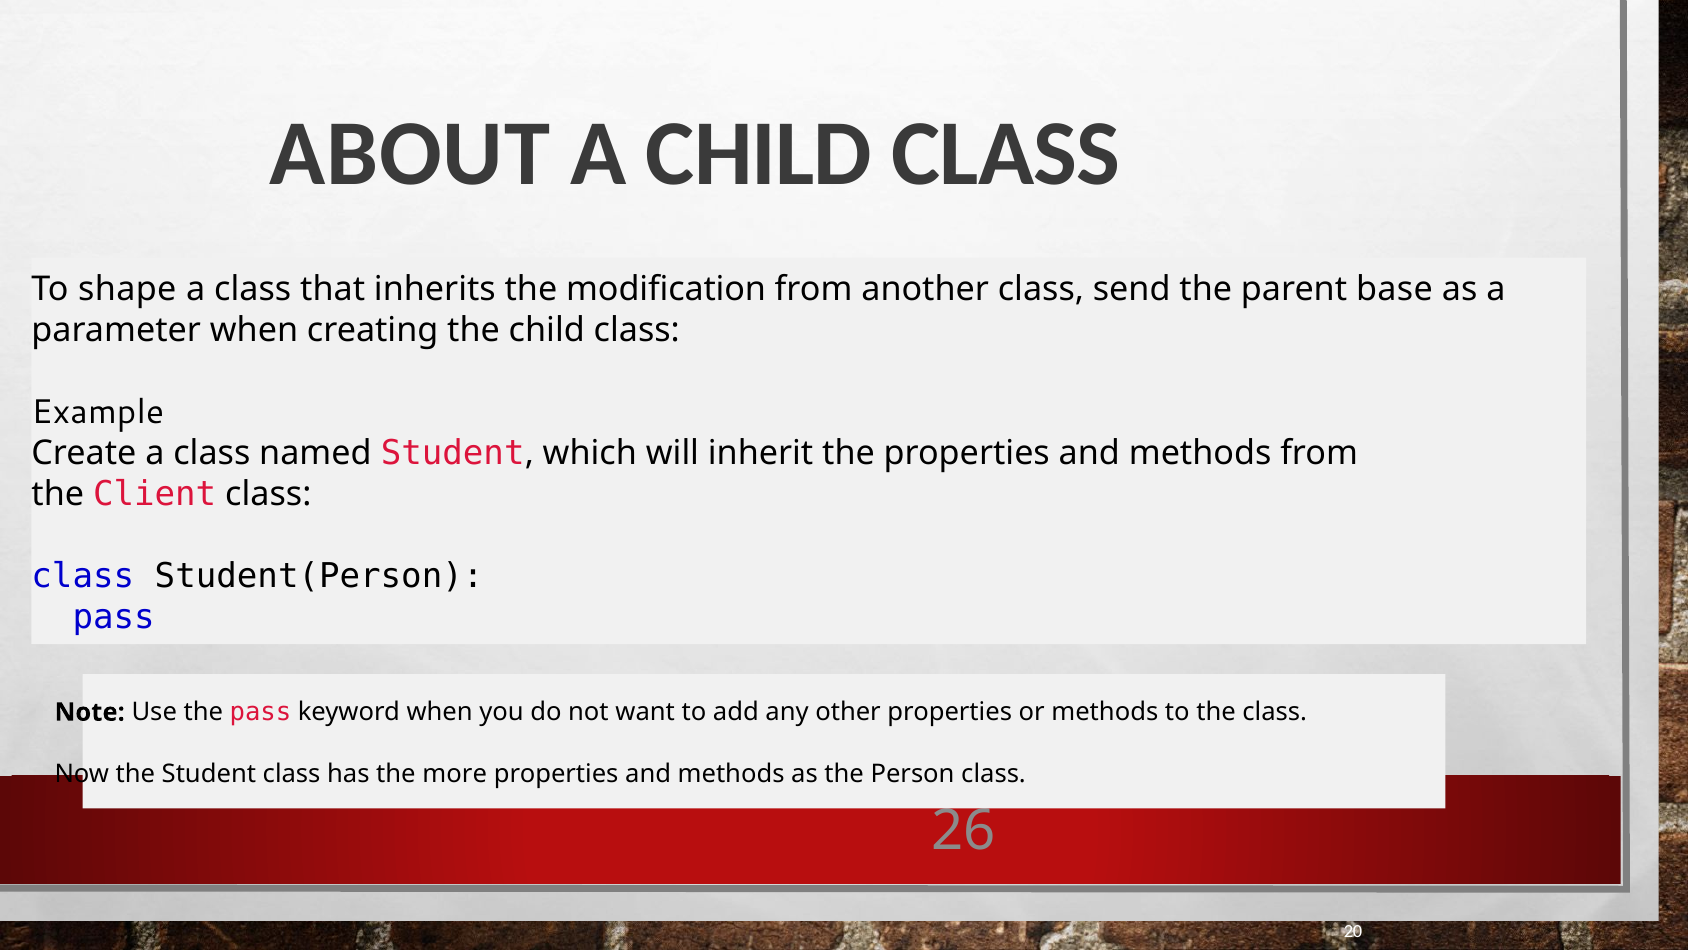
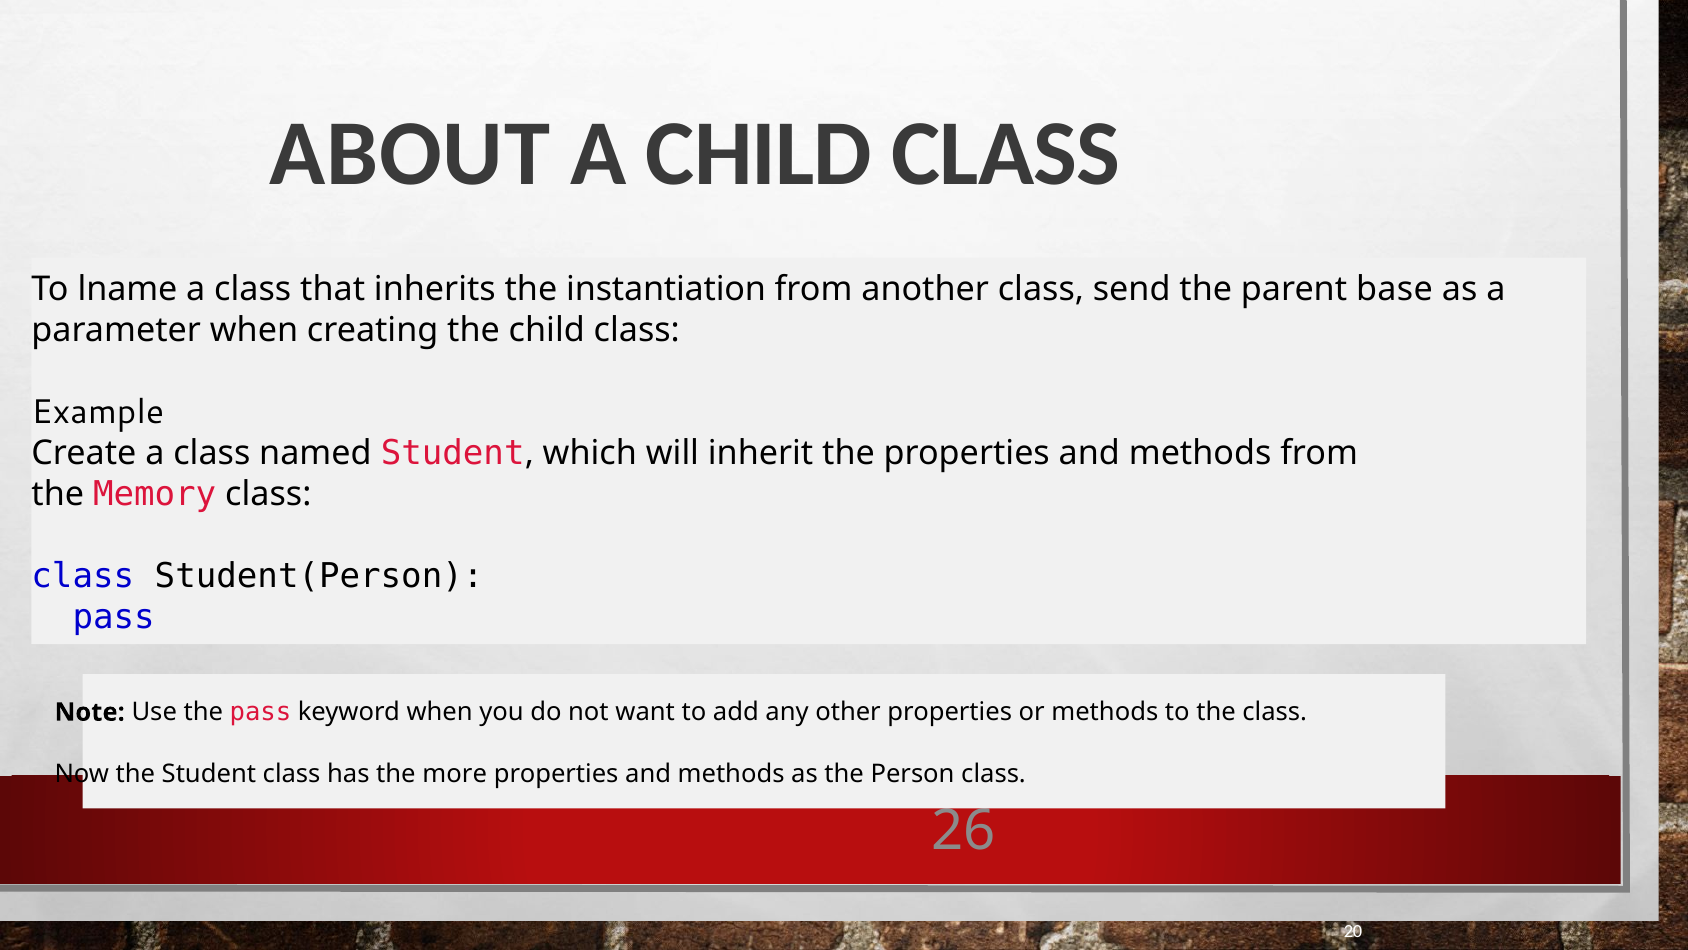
shape: shape -> lname (127, 289)
modification: modification -> instantiation (666, 289)
Client: Client -> Memory (155, 494)
